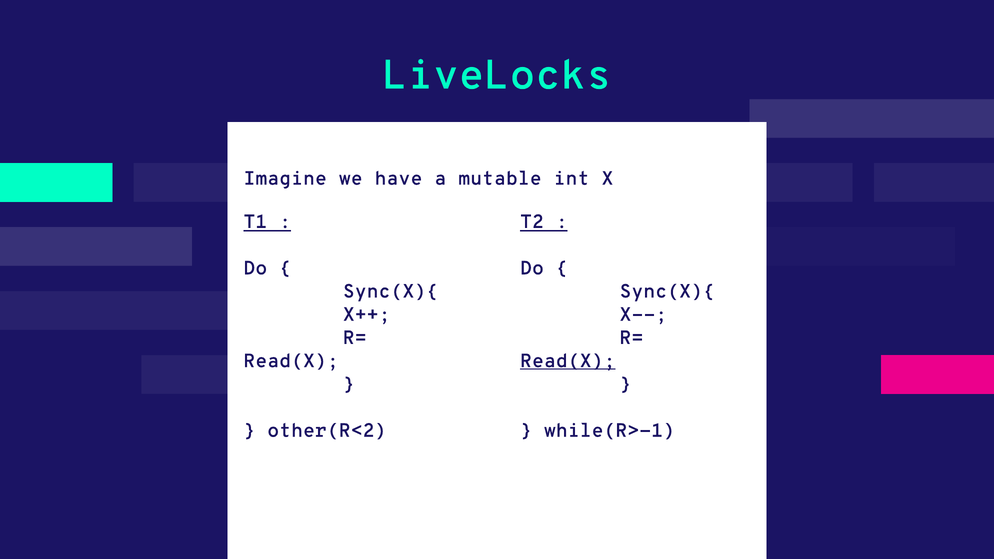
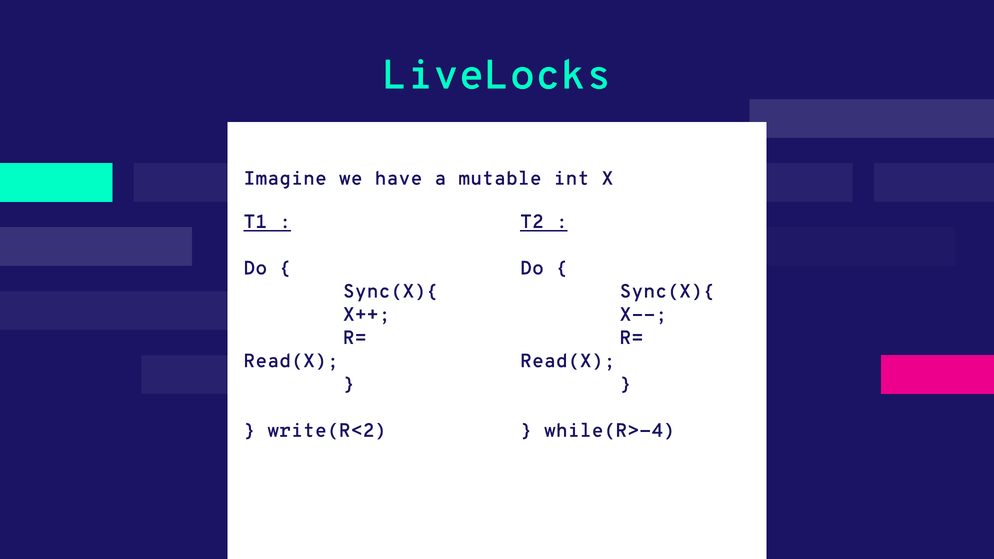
Read(X underline: present -> none (568, 361)
other(R<2: other(R<2 -> write(R<2 (327, 431)
while(R>-1: while(R>-1 -> while(R>-4 (610, 431)
